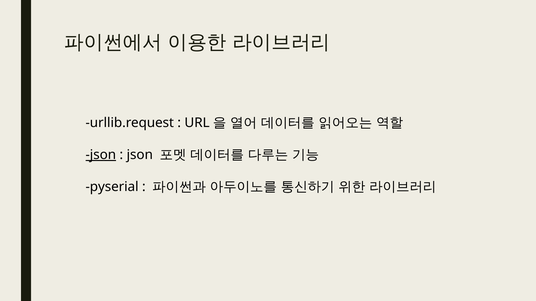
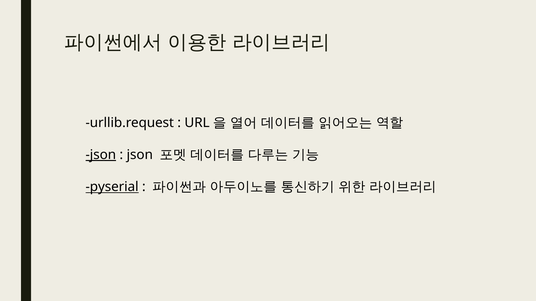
pyserial underline: none -> present (112, 187)
